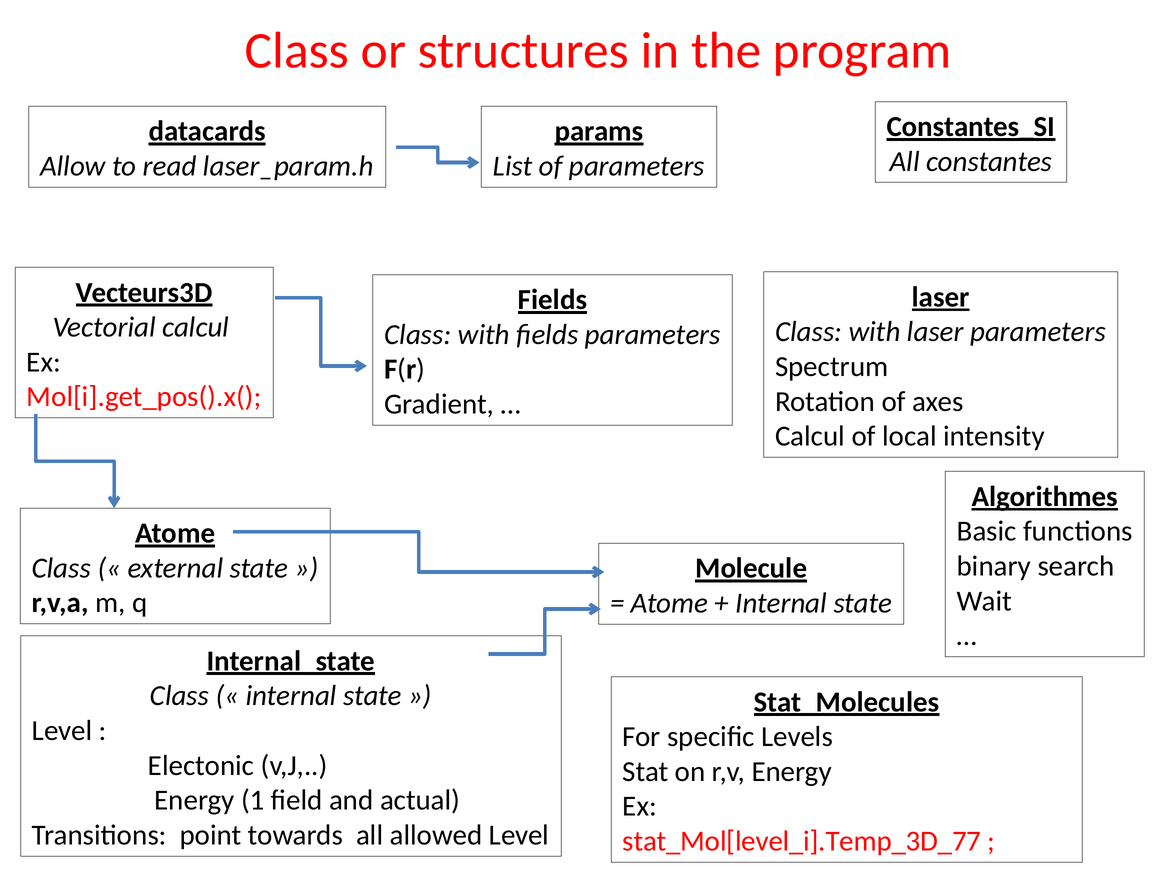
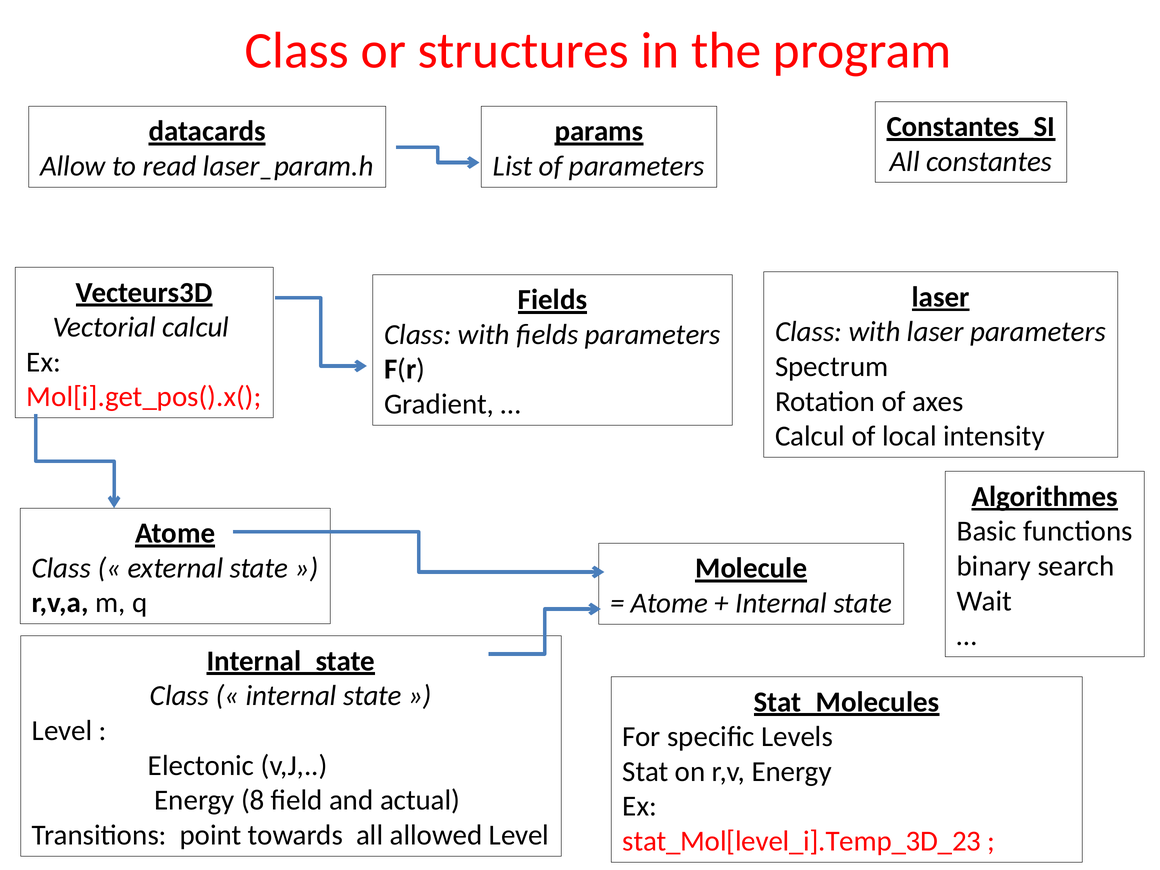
1: 1 -> 8 (253, 800)
stat_Mol[level_i].Temp_3D_77: stat_Mol[level_i].Temp_3D_77 -> stat_Mol[level_i].Temp_3D_23 (802, 841)
